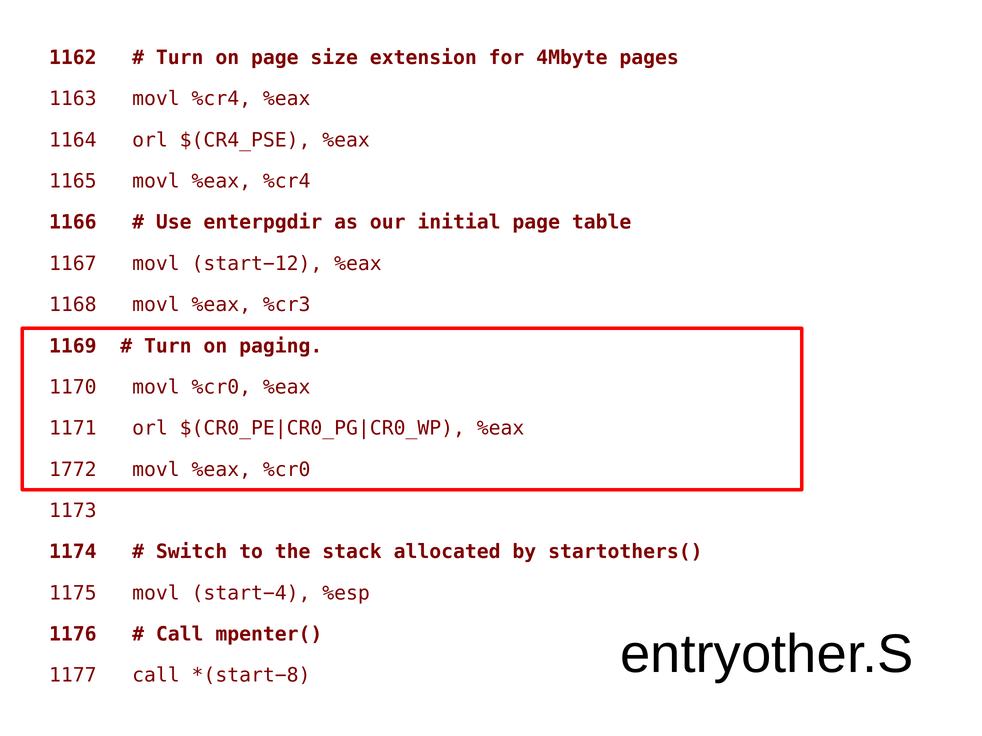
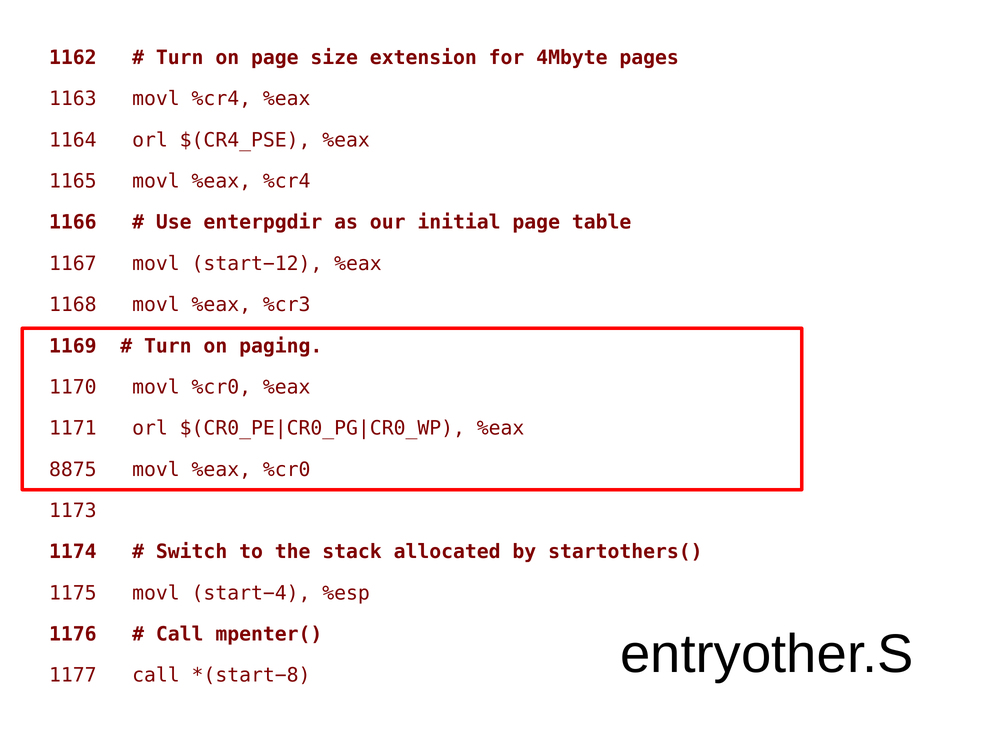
1772: 1772 -> 8875 (73, 470)
